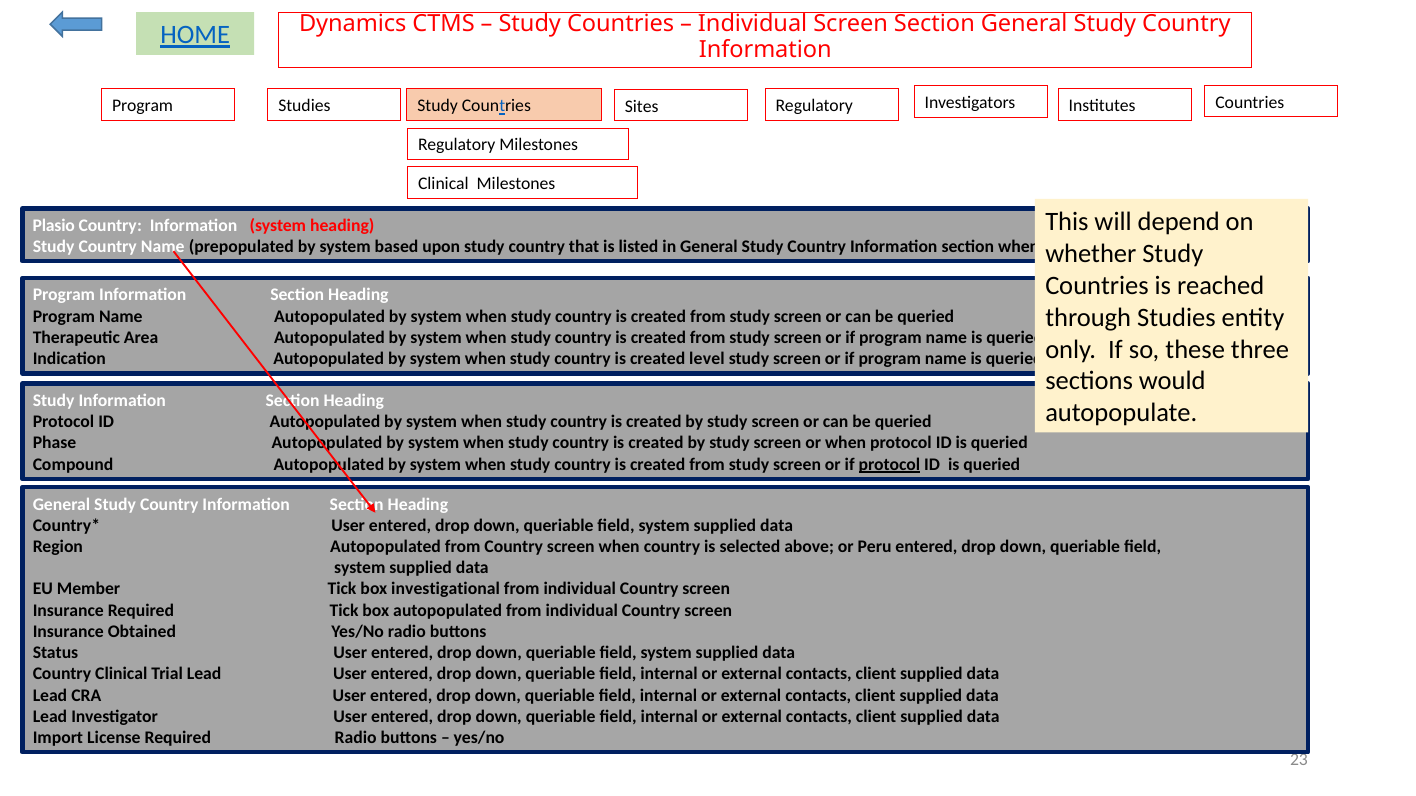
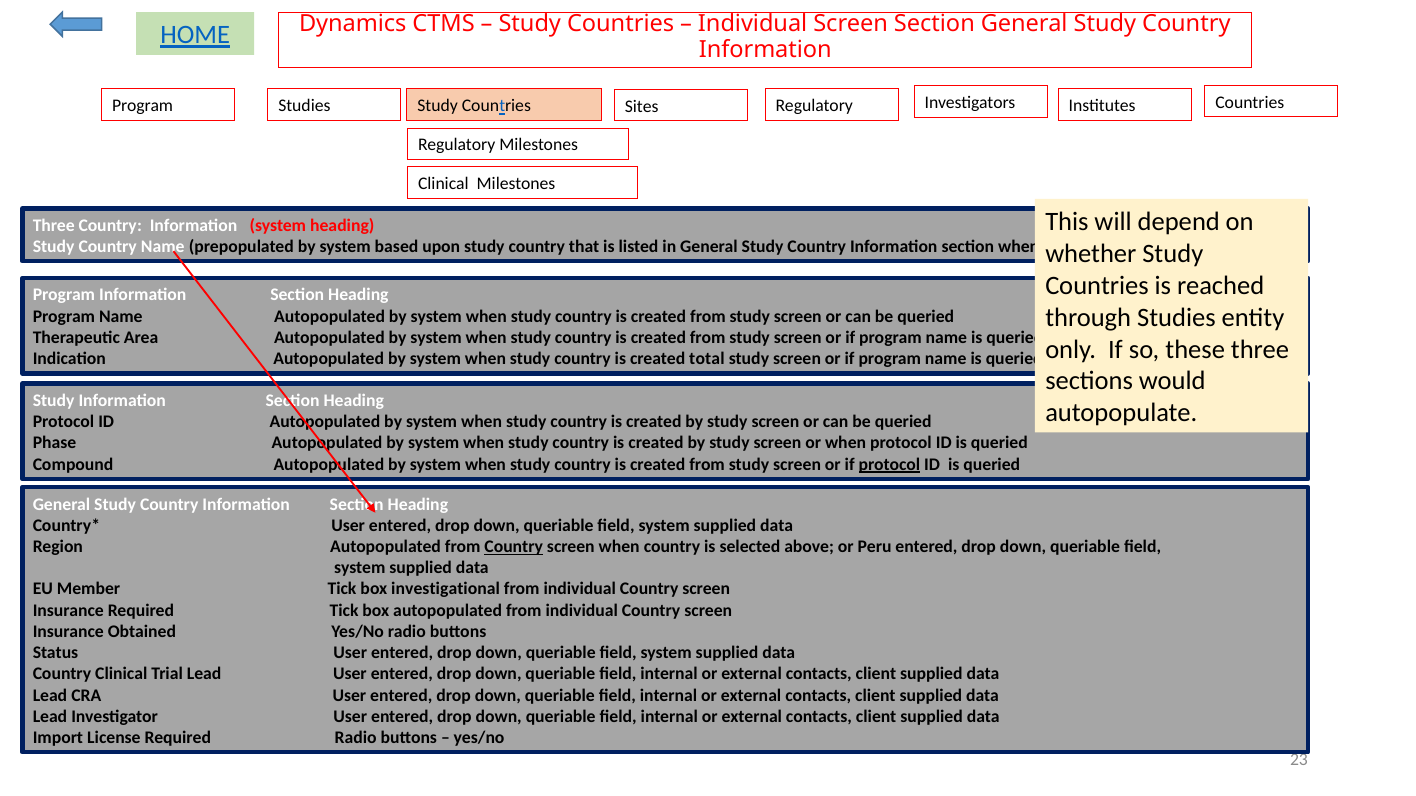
Plasio: Plasio -> Three (54, 226)
level: level -> total (707, 359)
Country underline: none -> present (514, 547)
